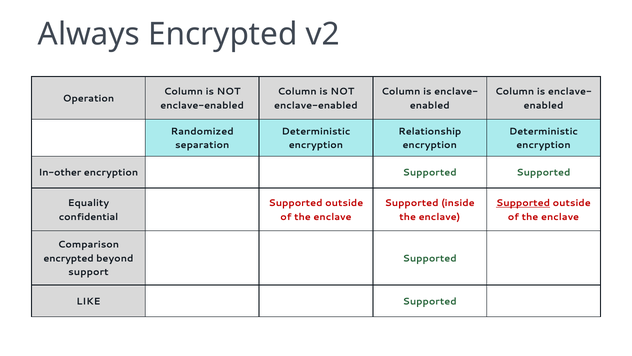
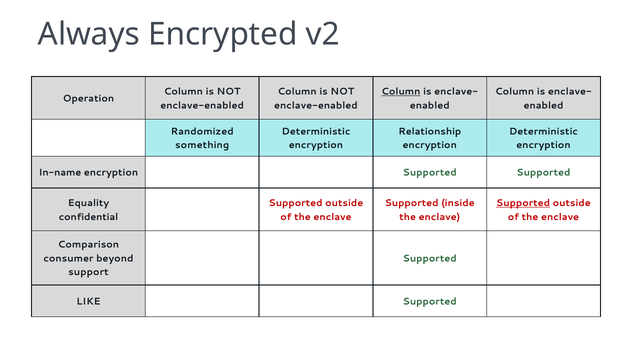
Column underline: none -> present (401, 91)
separation: separation -> something (202, 145)
In-other: In-other -> In-name (60, 172)
encrypted: encrypted -> consumer (68, 258)
